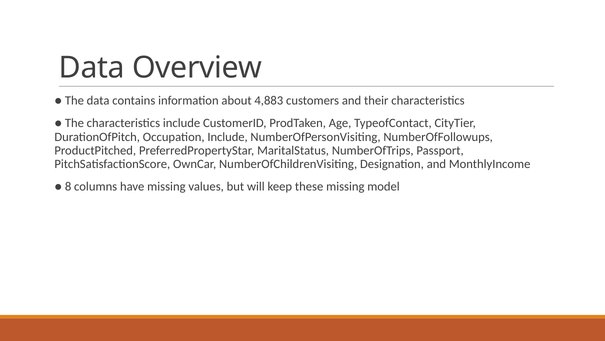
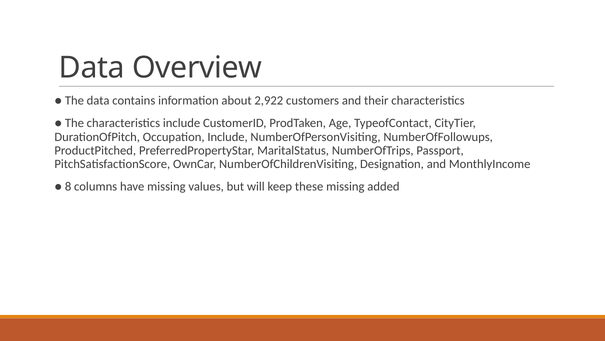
4,883: 4,883 -> 2,922 (269, 101)
model: model -> added (383, 186)
